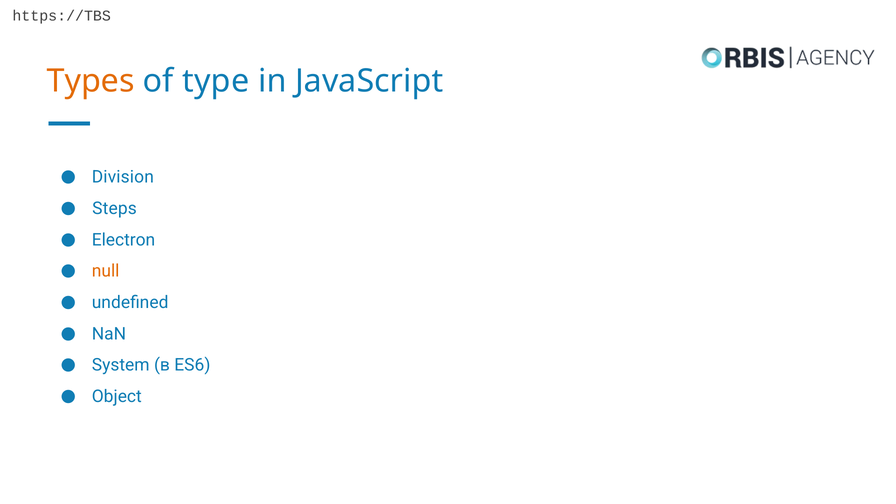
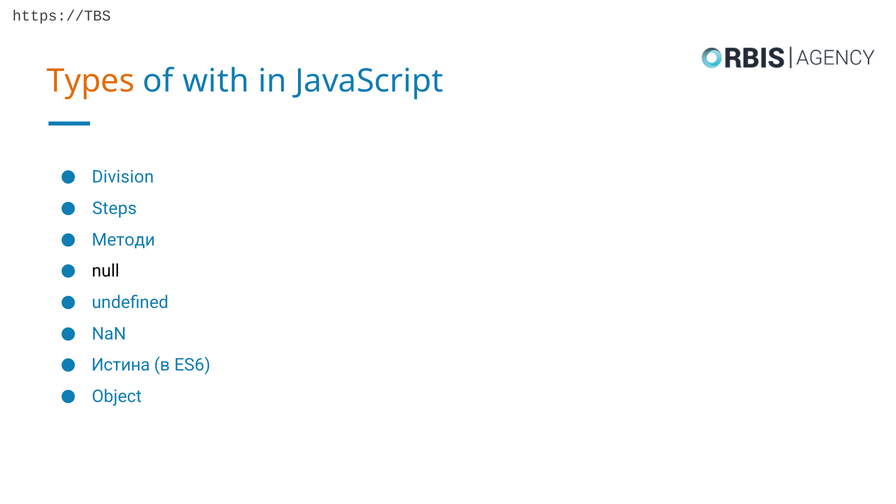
type: type -> with (216, 81)
Electron: Electron -> Методи (123, 240)
null colour: orange -> black (106, 271)
System: System -> Истина (121, 365)
